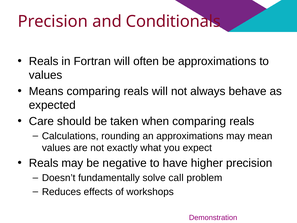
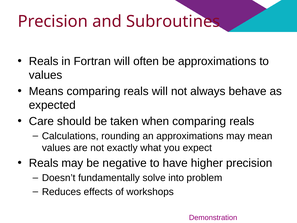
Conditionals: Conditionals -> Subroutines (173, 21)
call: call -> into (176, 178)
